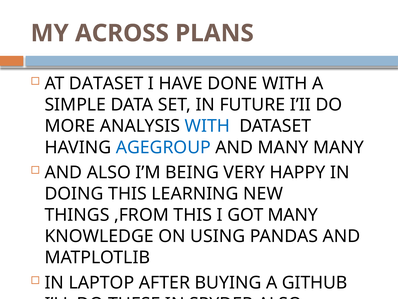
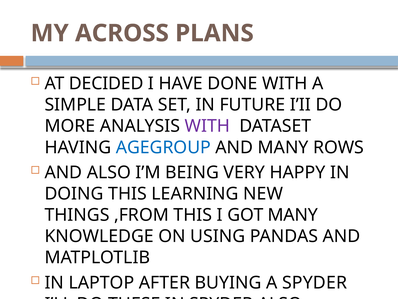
AT DATASET: DATASET -> DECIDED (106, 83)
WITH colour: blue -> purple (207, 126)
MANY MANY: MANY -> ROWS (338, 147)
A GITHUB: GITHUB -> SPYDER (315, 282)
